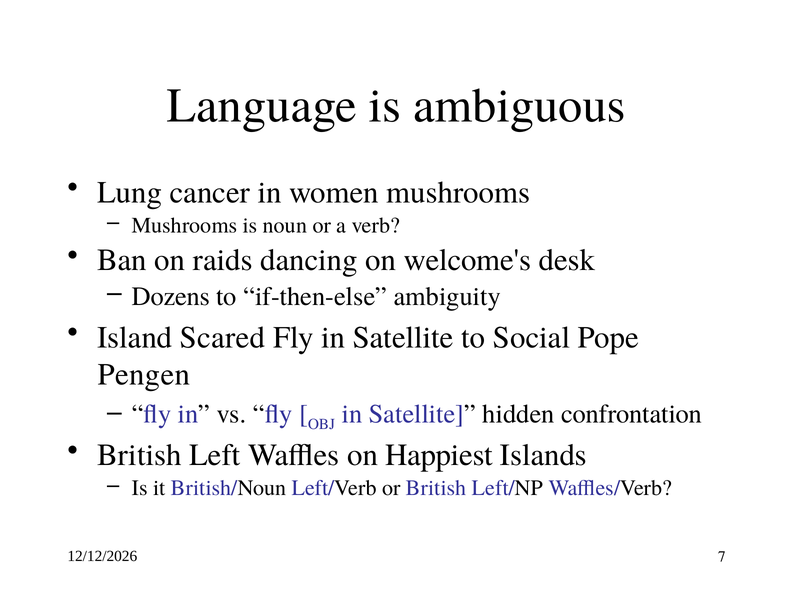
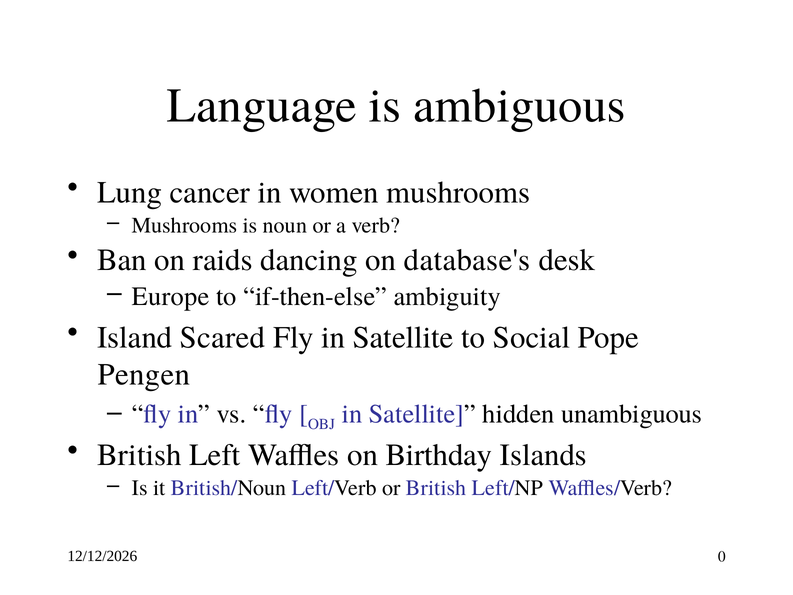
welcome's: welcome's -> database's (467, 260)
Dozens: Dozens -> Europe (171, 296)
confrontation: confrontation -> unambiguous (632, 414)
Happiest: Happiest -> Birthday (439, 455)
7: 7 -> 0 (722, 556)
